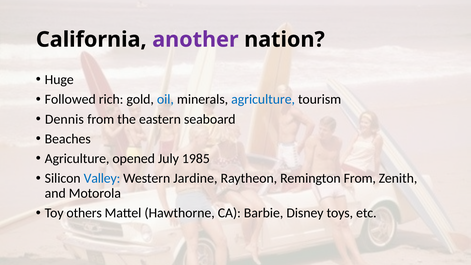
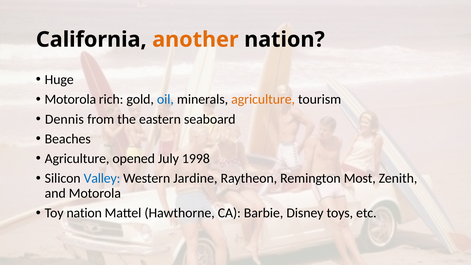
another colour: purple -> orange (195, 40)
Followed: Followed -> Motorola (70, 99)
agriculture colour: blue -> orange (263, 99)
1985: 1985 -> 1998 (196, 159)
Remington From: From -> Most (360, 178)
Toy others: others -> nation (84, 213)
